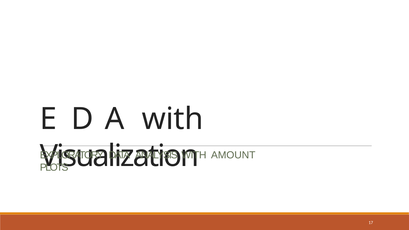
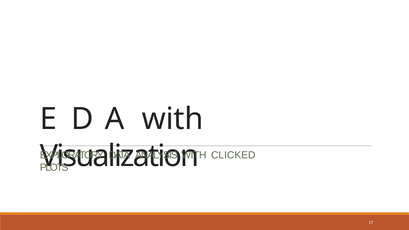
AMOUNT: AMOUNT -> CLICKED (233, 155)
